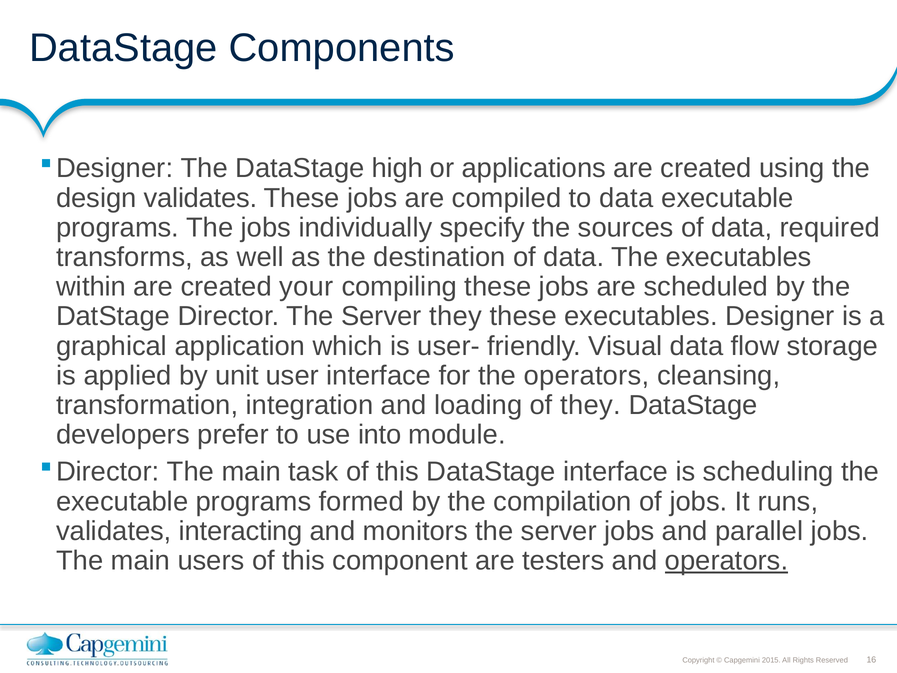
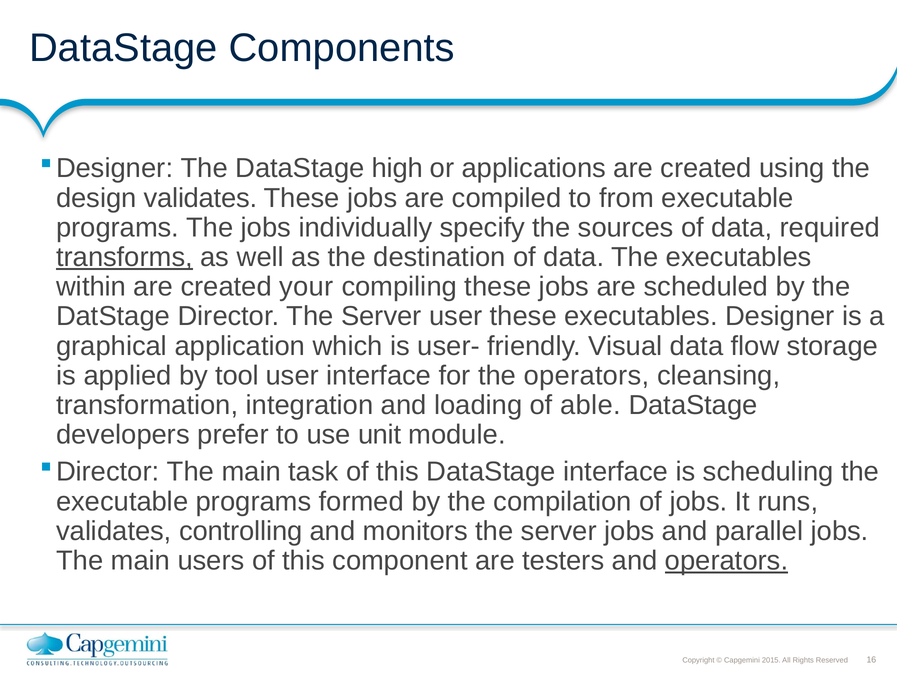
to data: data -> from (627, 198)
transforms underline: none -> present (125, 257)
Server they: they -> user (456, 316)
unit: unit -> tool (237, 375)
of they: they -> able (590, 405)
into: into -> unit (380, 435)
interacting: interacting -> controlling (241, 531)
